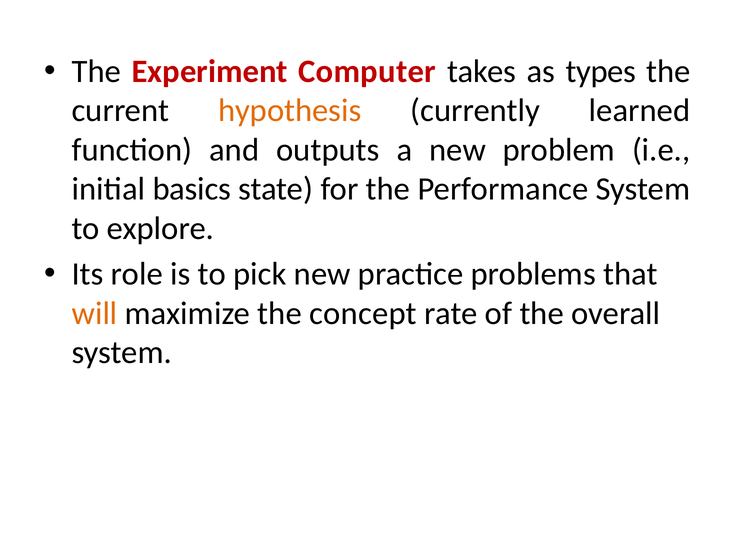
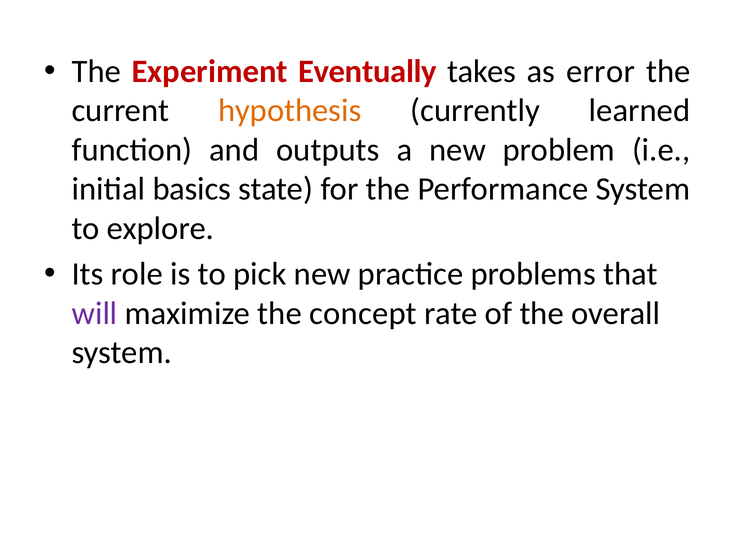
Computer: Computer -> Eventually (367, 72)
types: types -> error (601, 72)
will colour: orange -> purple (95, 313)
